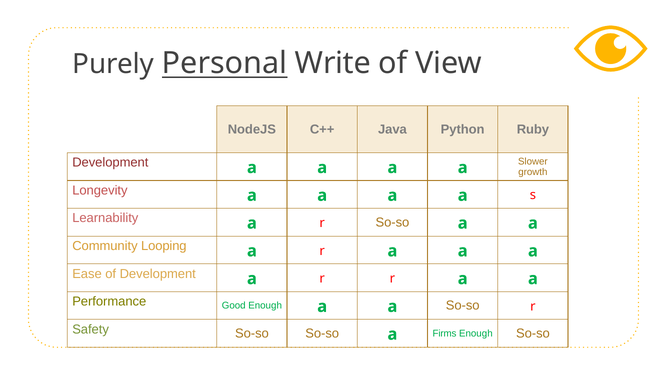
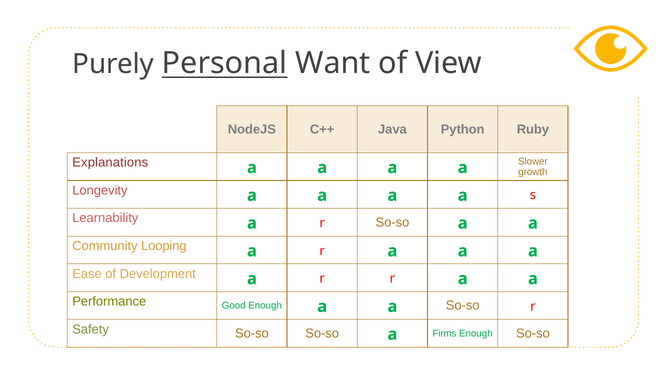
Write: Write -> Want (333, 63)
Development: Development -> Explanations (110, 163)
